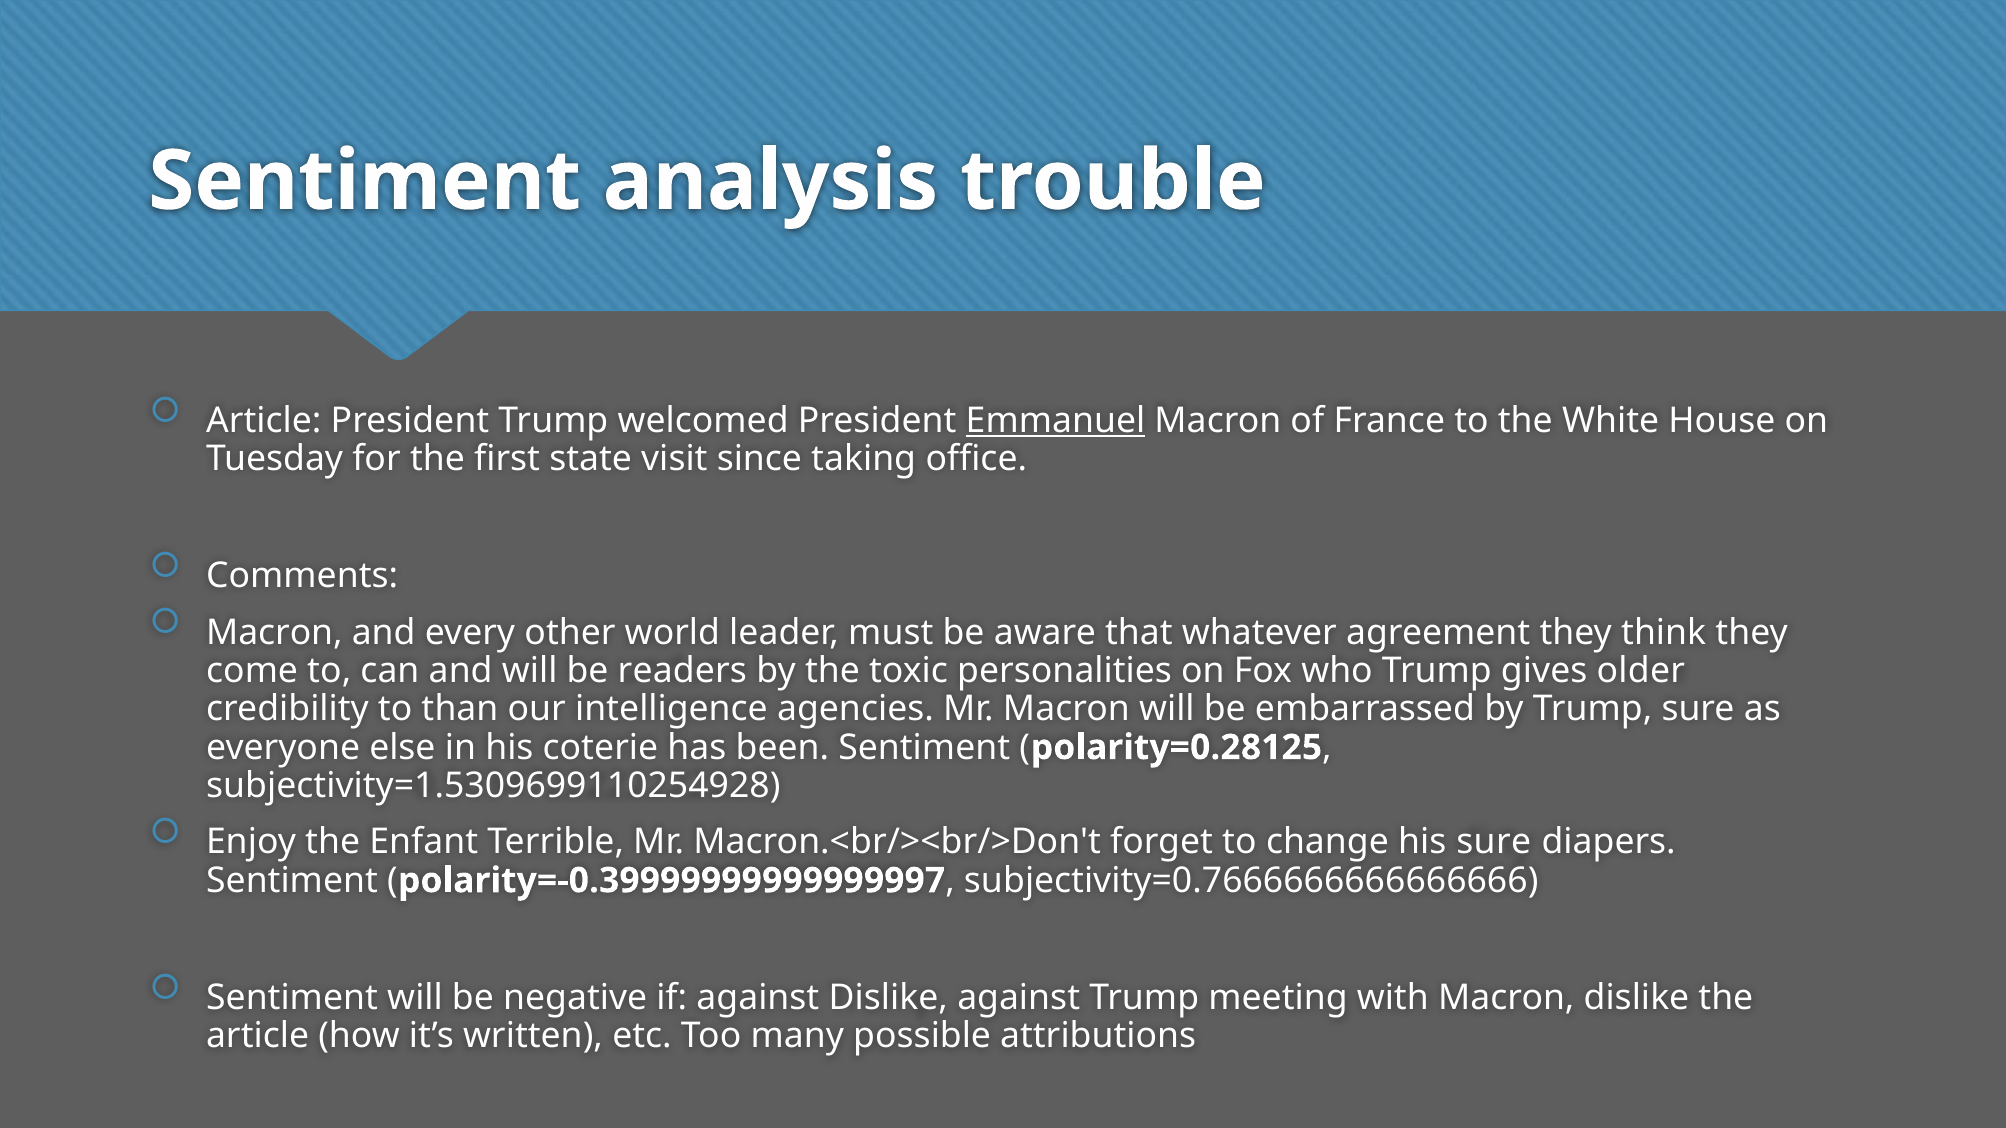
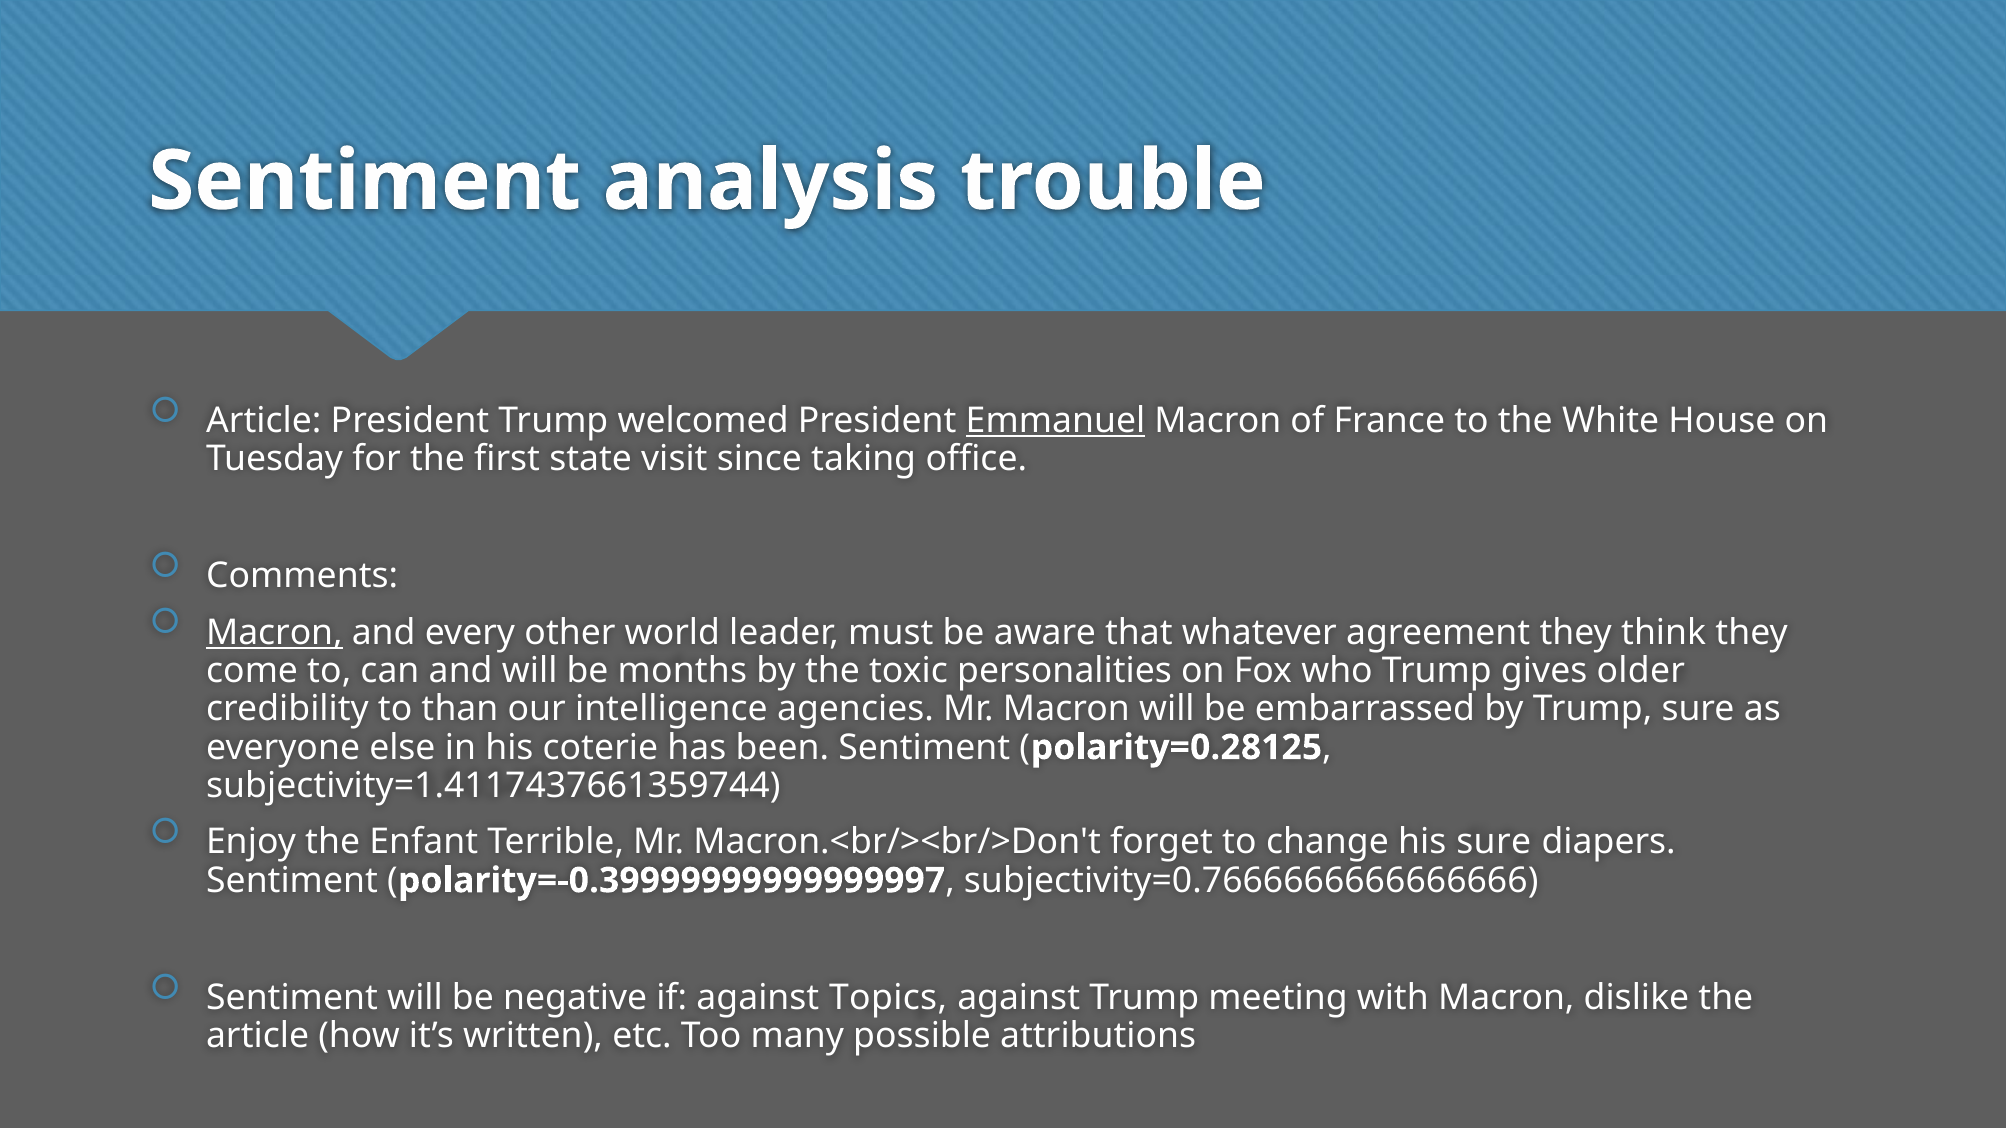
Macron underline: none -> present (274, 633)
readers: readers -> months (682, 671)
subjectivity=1.5309699110254928: subjectivity=1.5309699110254928 -> subjectivity=1.4117437661359744 (493, 786)
against Dislike: Dislike -> Topics (888, 998)
